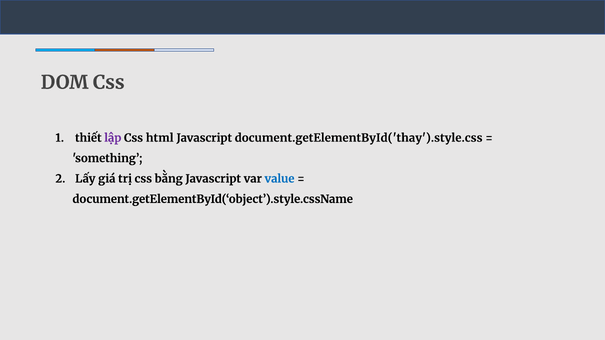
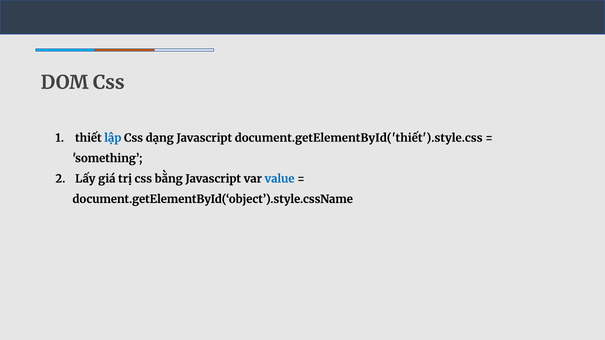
lập colour: purple -> blue (113, 138)
html: html -> dạng (160, 138)
document.getElementById('thay').style.css: document.getElementById('thay').style.css -> document.getElementById('thiết').style.css (359, 138)
